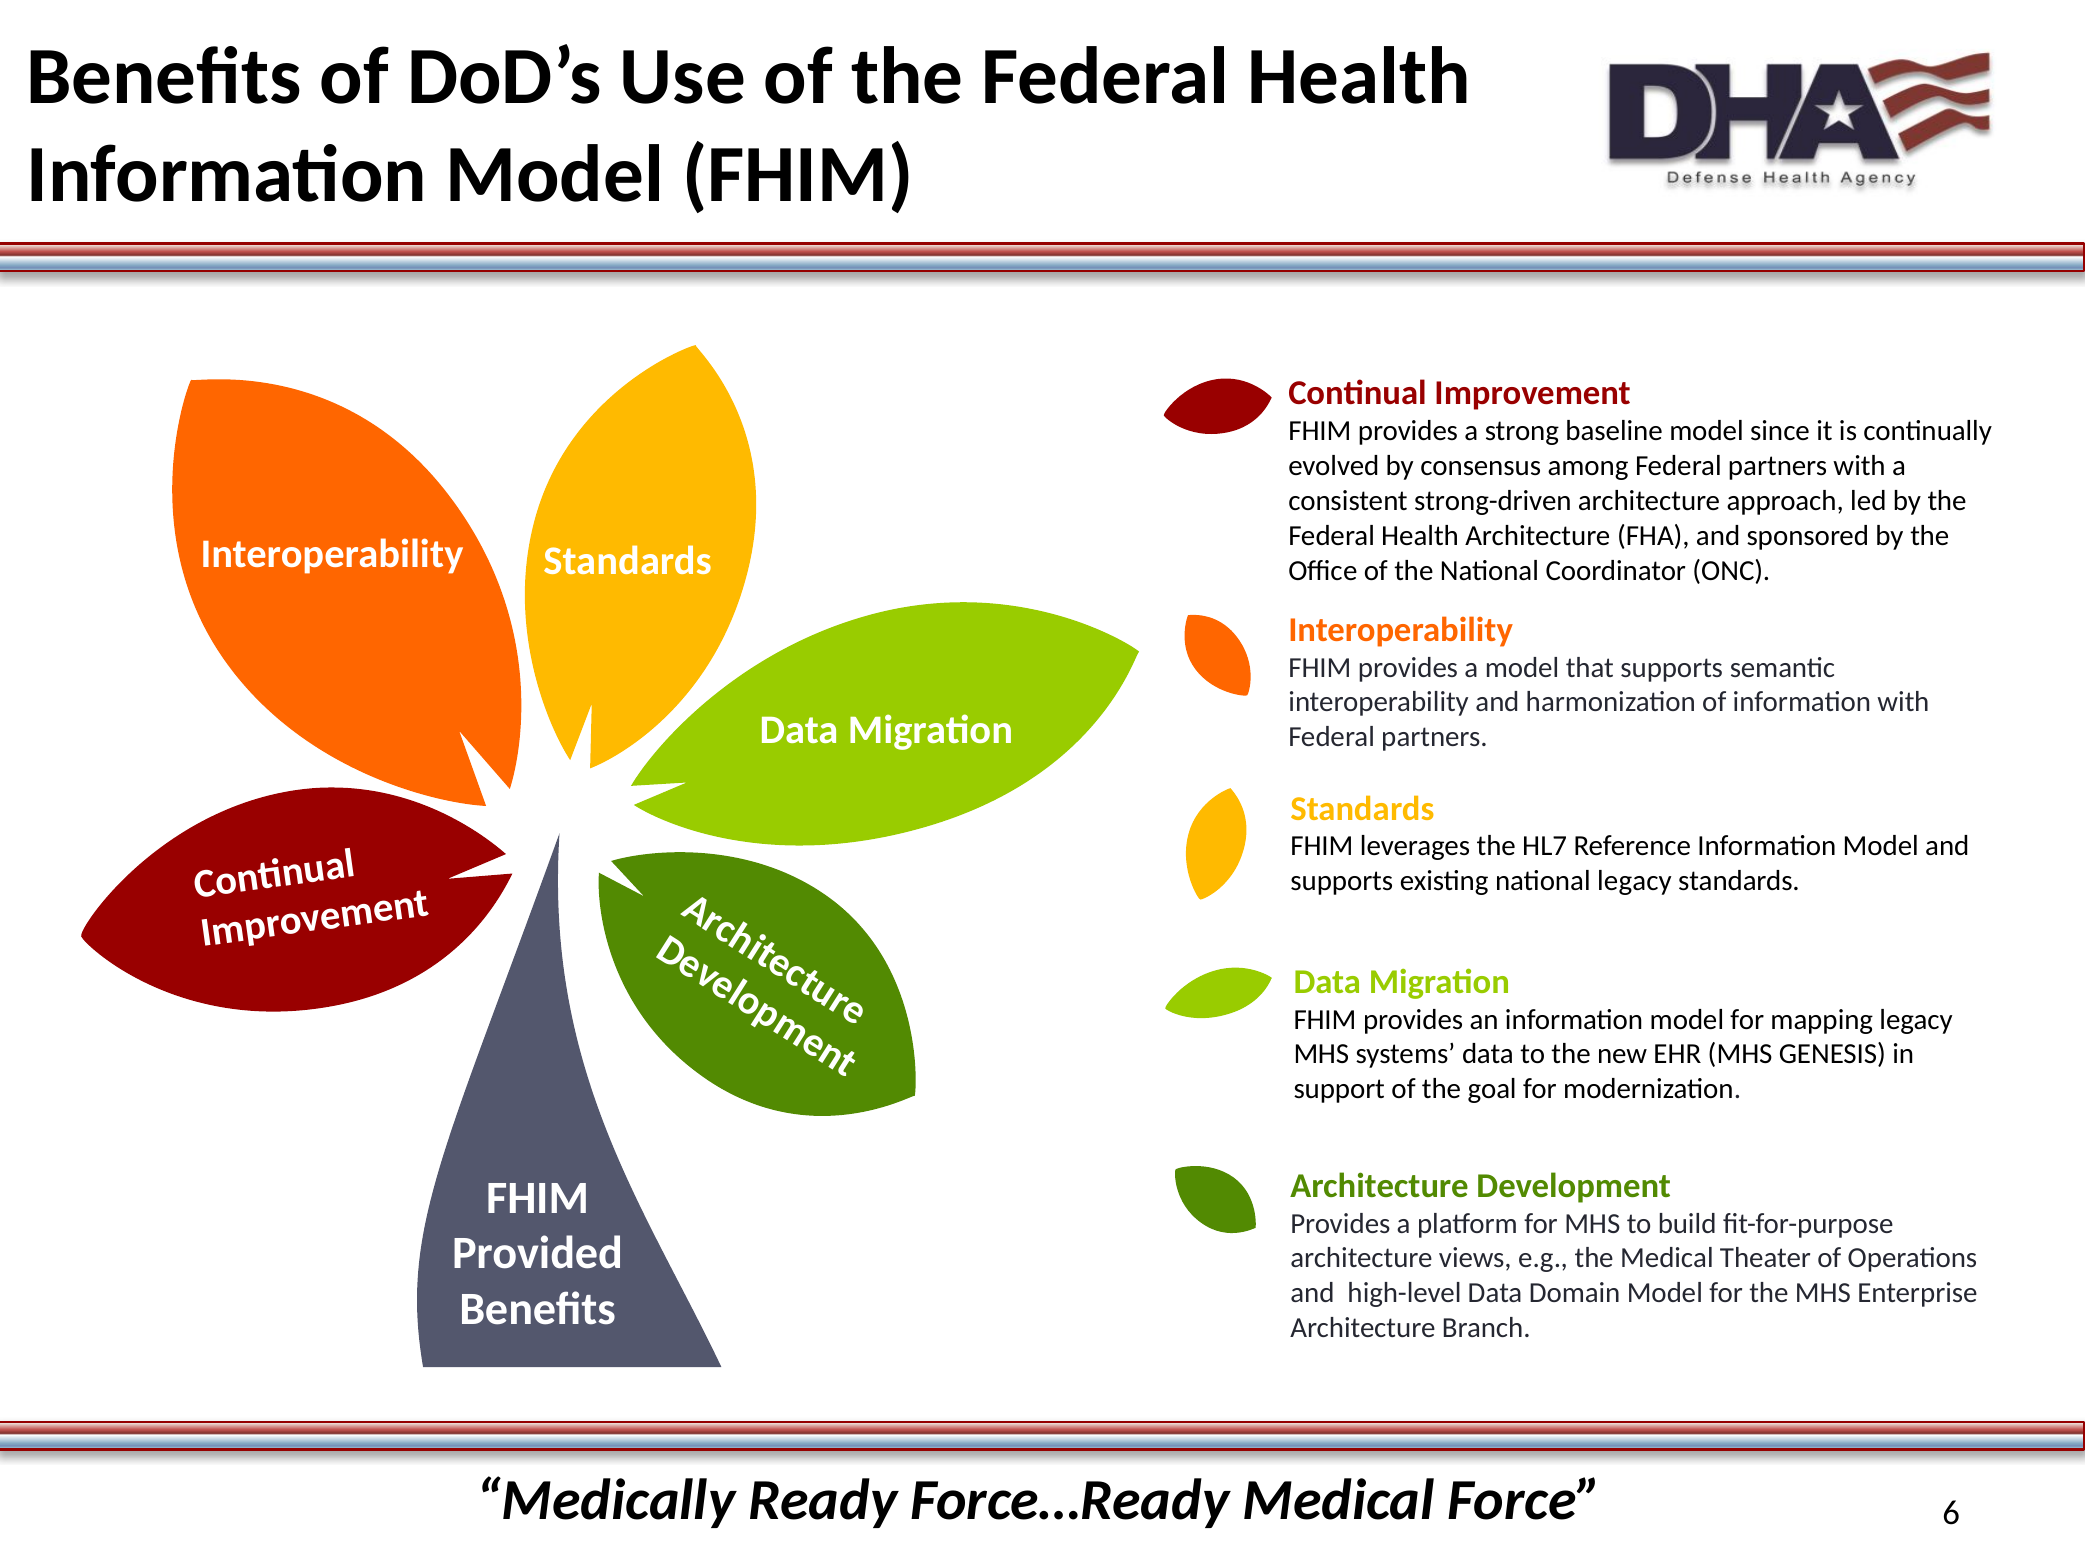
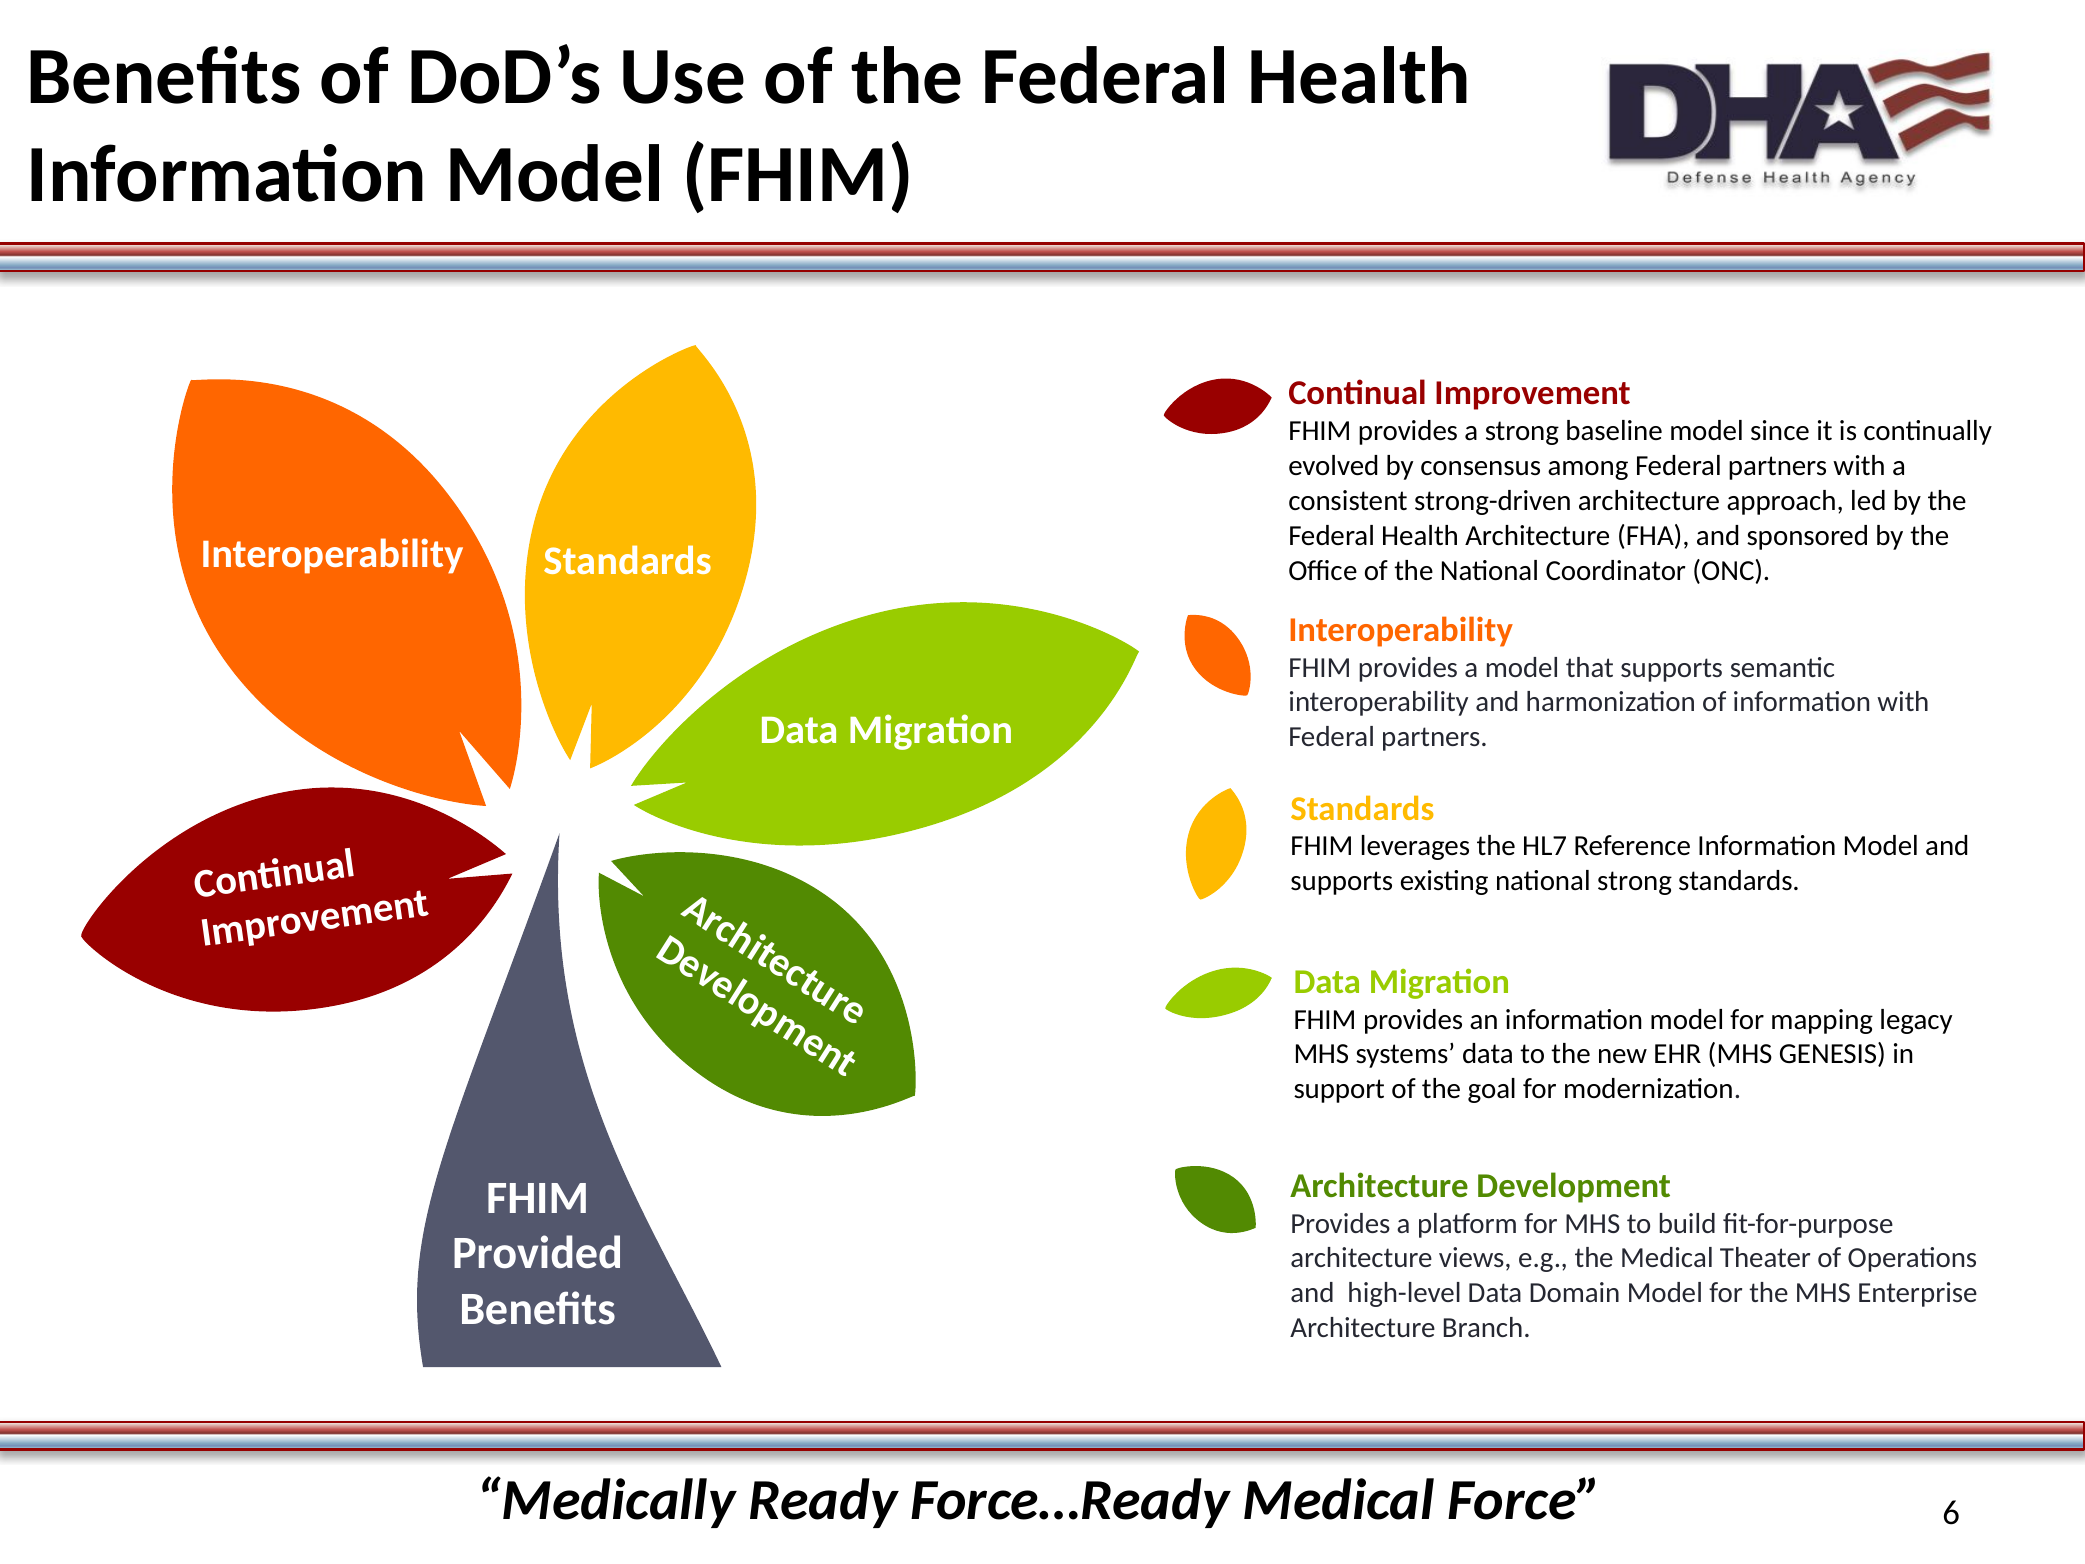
national legacy: legacy -> strong (1635, 881)
